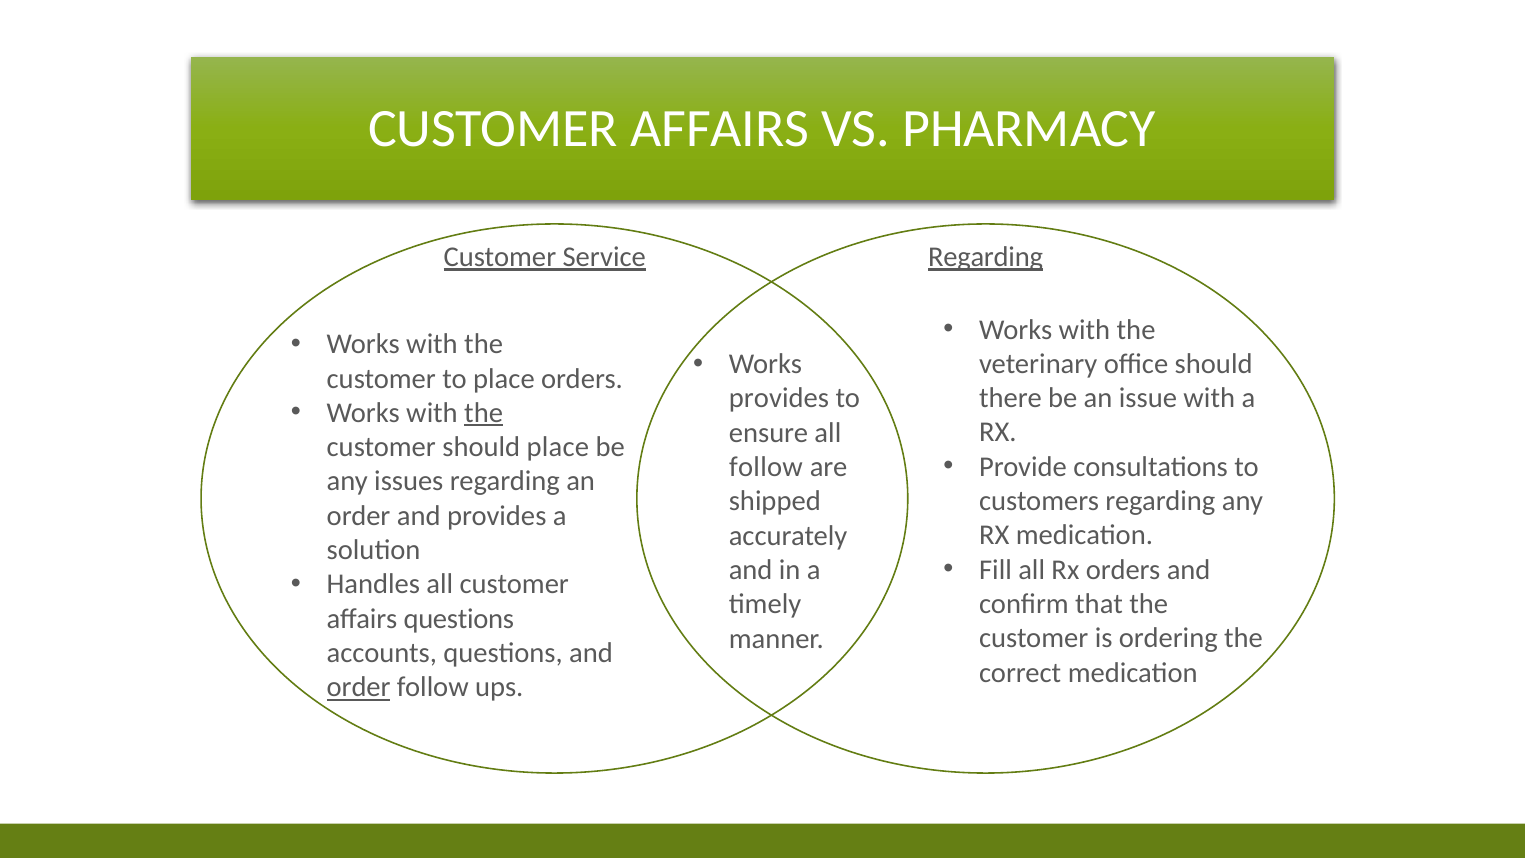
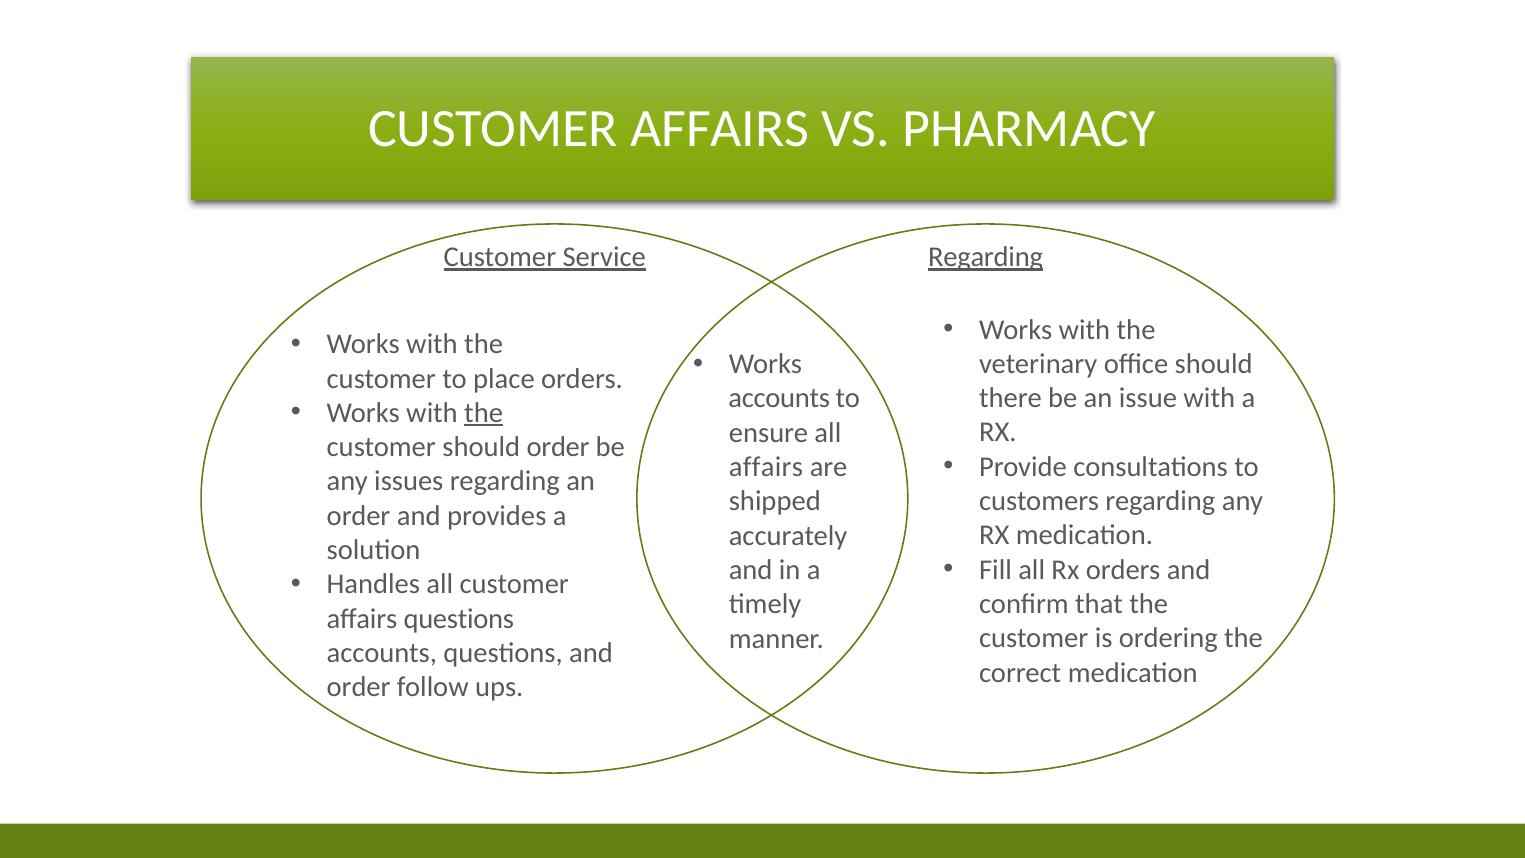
provides: provides -> accounts (779, 398)
should place: place -> order (558, 447)
follow: follow -> affairs (766, 467)
order underline: present -> none (359, 687)
